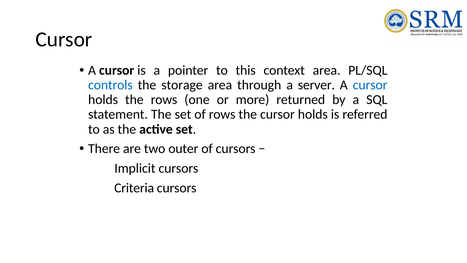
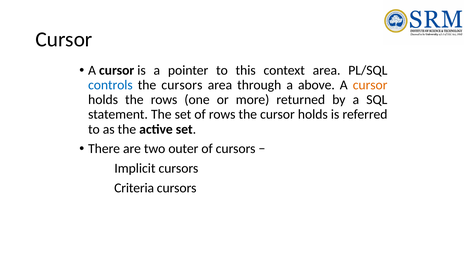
the storage: storage -> cursors (182, 85)
server: server -> above (316, 85)
cursor colour: blue -> orange (370, 85)
